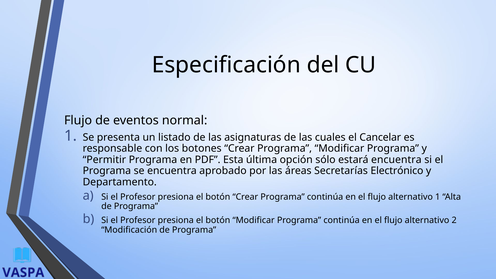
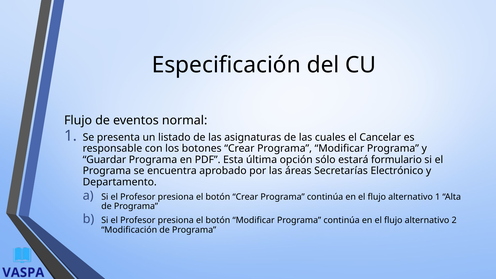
Permitir: Permitir -> Guardar (104, 160)
estará encuentra: encuentra -> formulario (396, 160)
